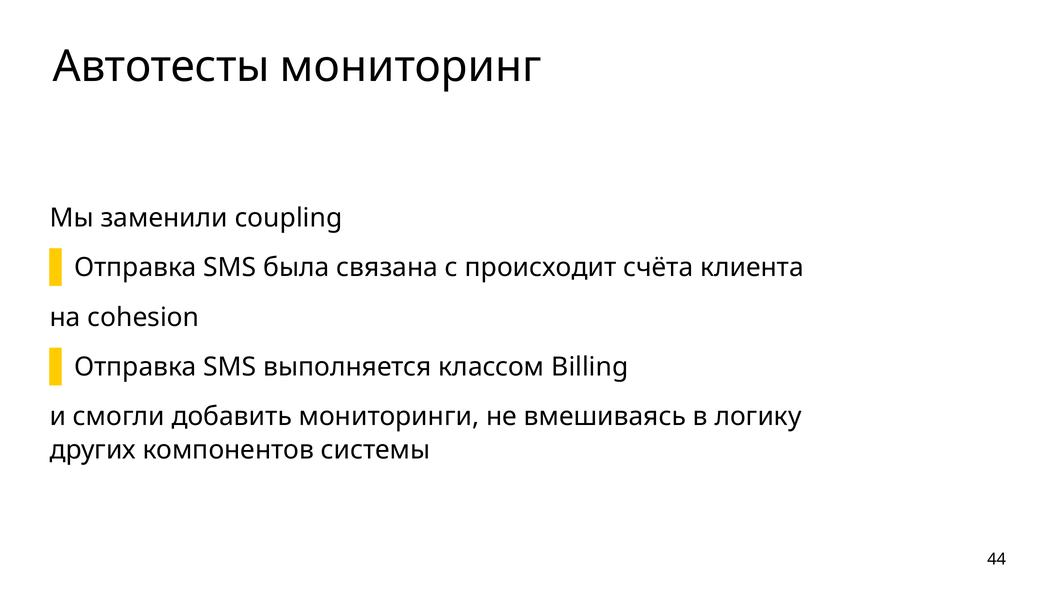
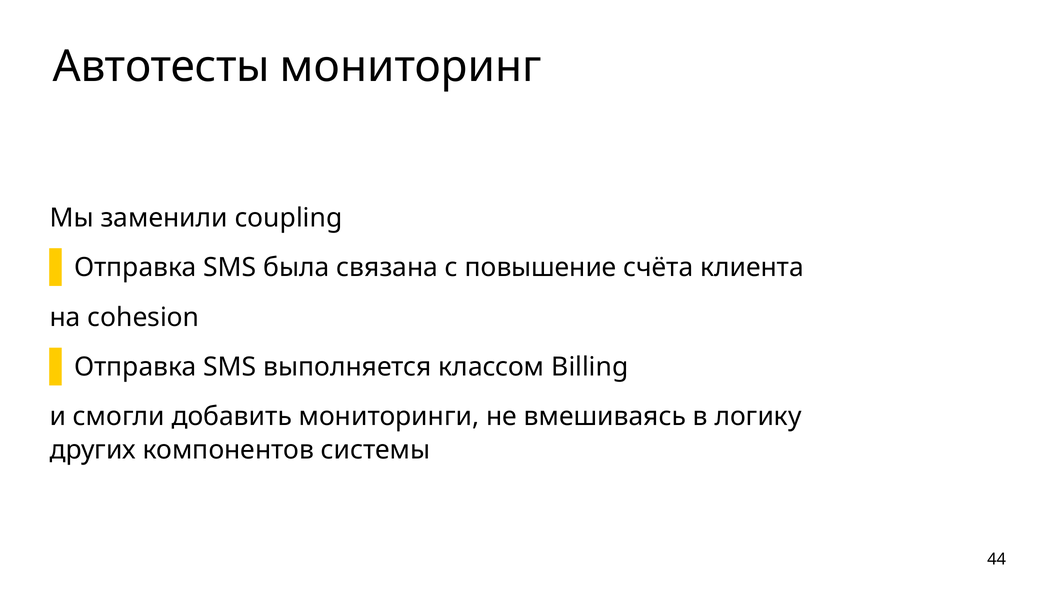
происходит: происходит -> повышение (541, 268)
